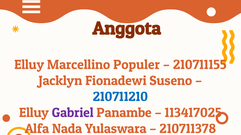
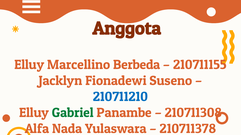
Populer: Populer -> Berbeda (137, 65)
Gabriel colour: purple -> green (73, 113)
113417025: 113417025 -> 210711308 (193, 113)
